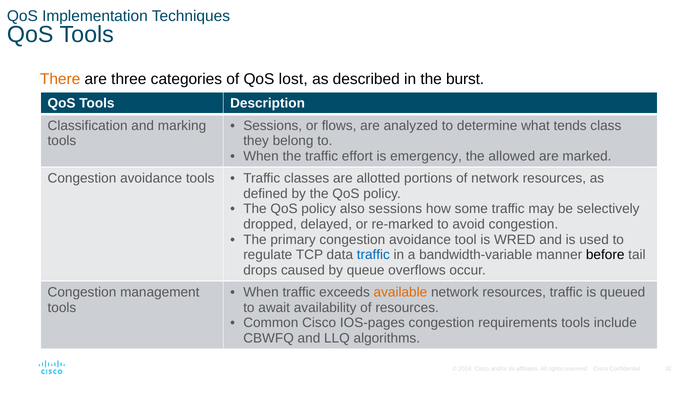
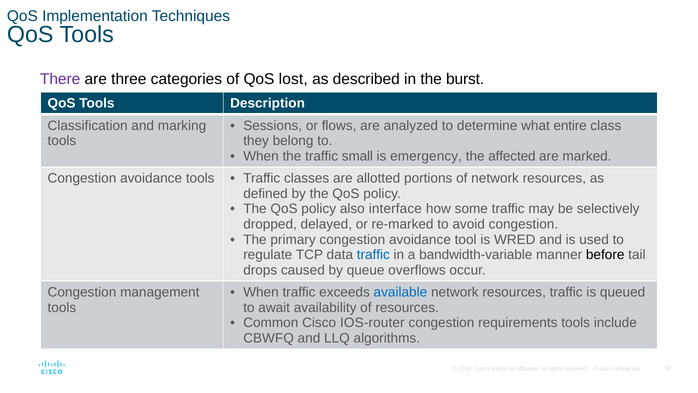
There colour: orange -> purple (60, 79)
tends: tends -> entire (570, 126)
effort: effort -> small (357, 156)
allowed: allowed -> affected (512, 156)
also sessions: sessions -> interface (395, 209)
available colour: orange -> blue (400, 292)
IOS-pages: IOS-pages -> IOS-router (372, 323)
